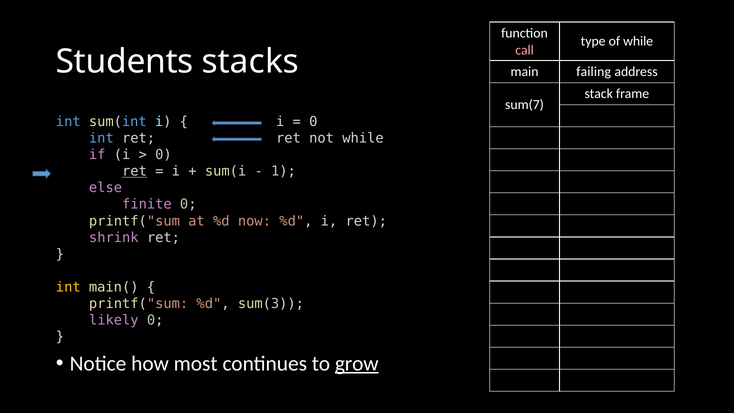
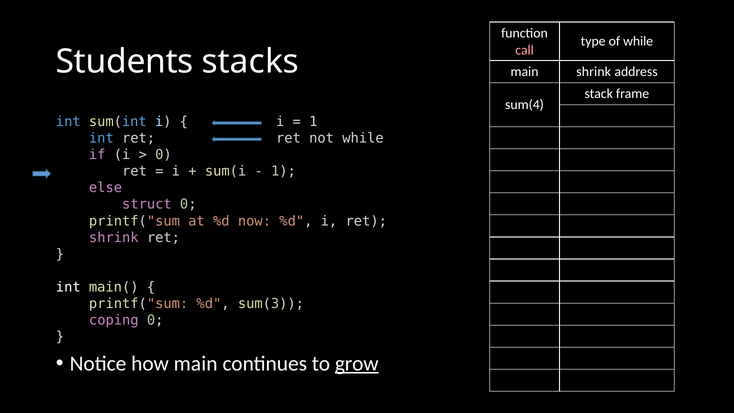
main failing: failing -> shrink (594, 72)
sum(7: sum(7 -> sum(4 (524, 105)
0: 0 -> 1 (313, 122)
ret underline: present -> none (135, 171)
finite: finite -> struct (147, 204)
int colour: yellow -> white (68, 287)
likely: likely -> coping (114, 320)
how most: most -> main (196, 363)
